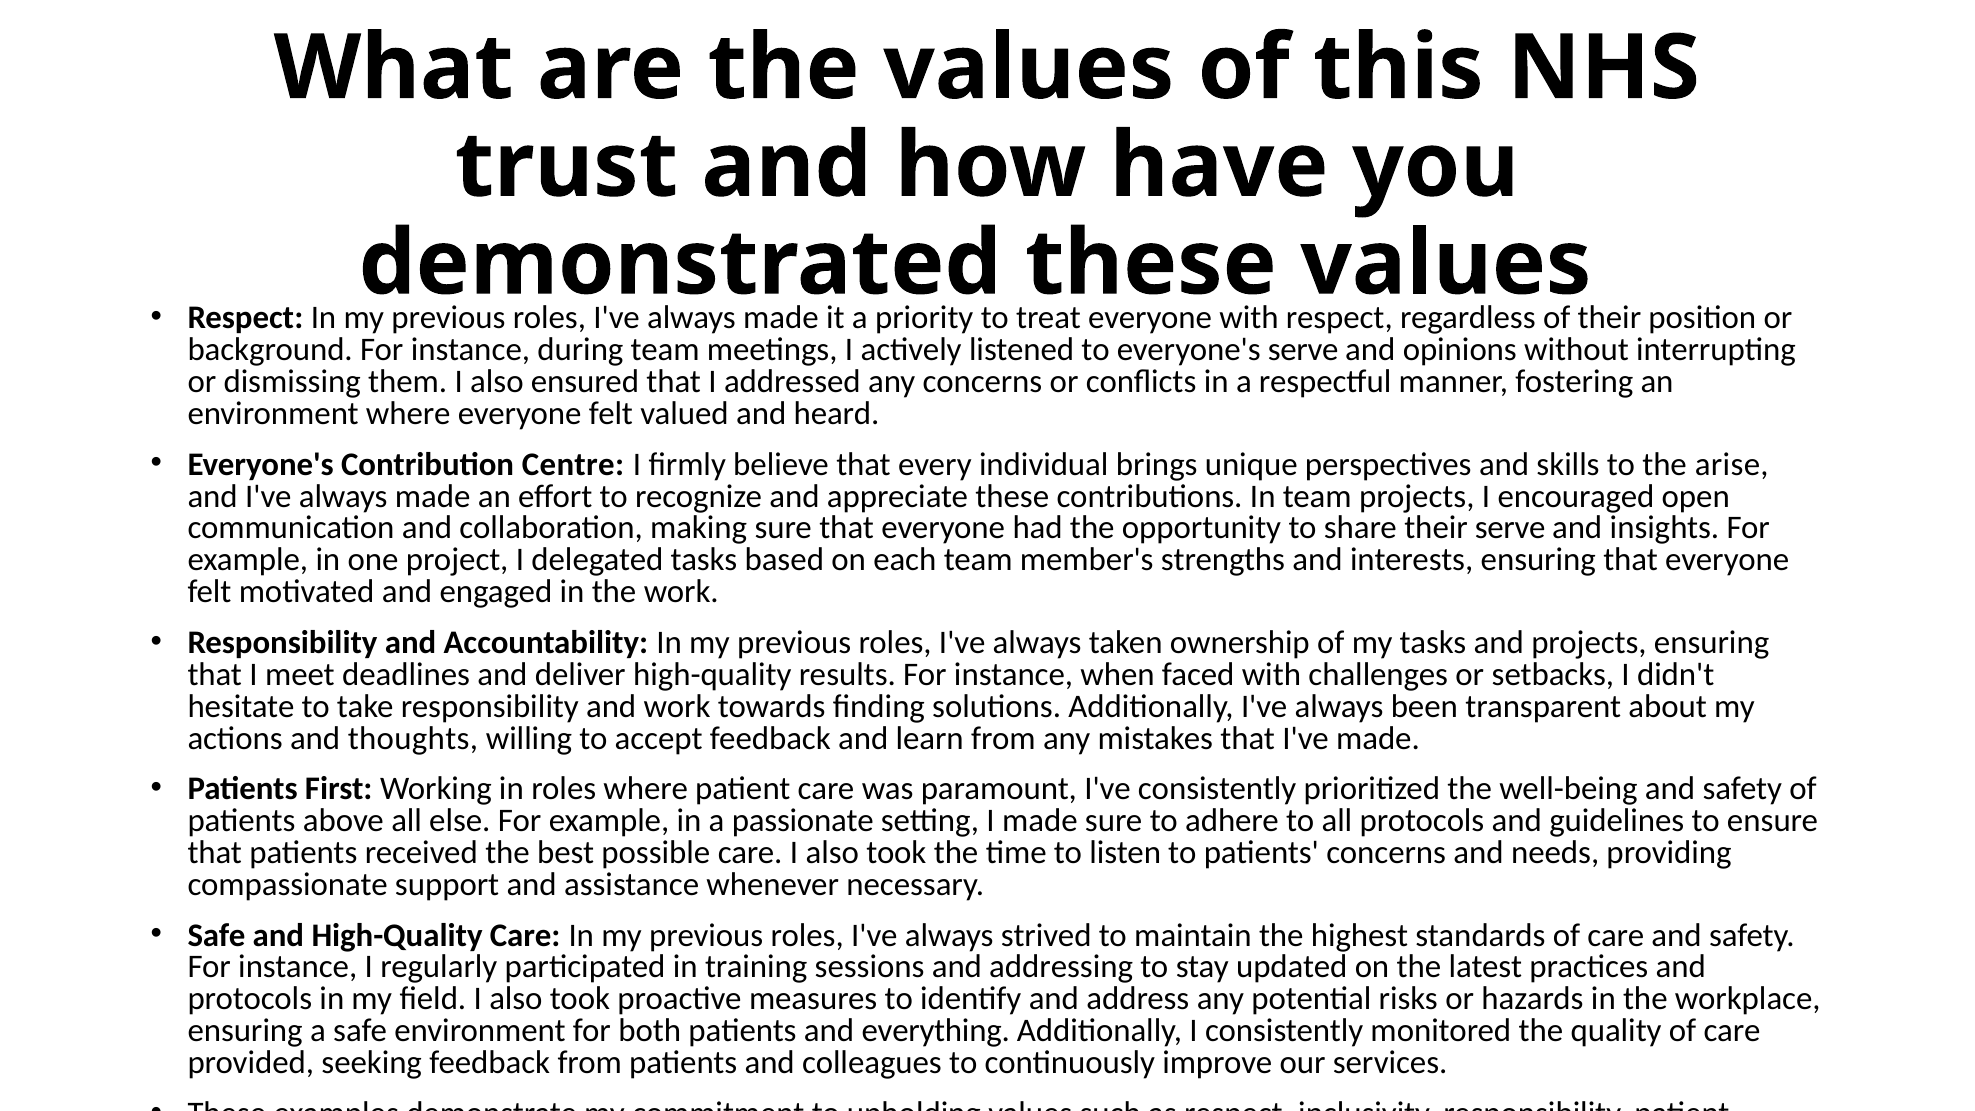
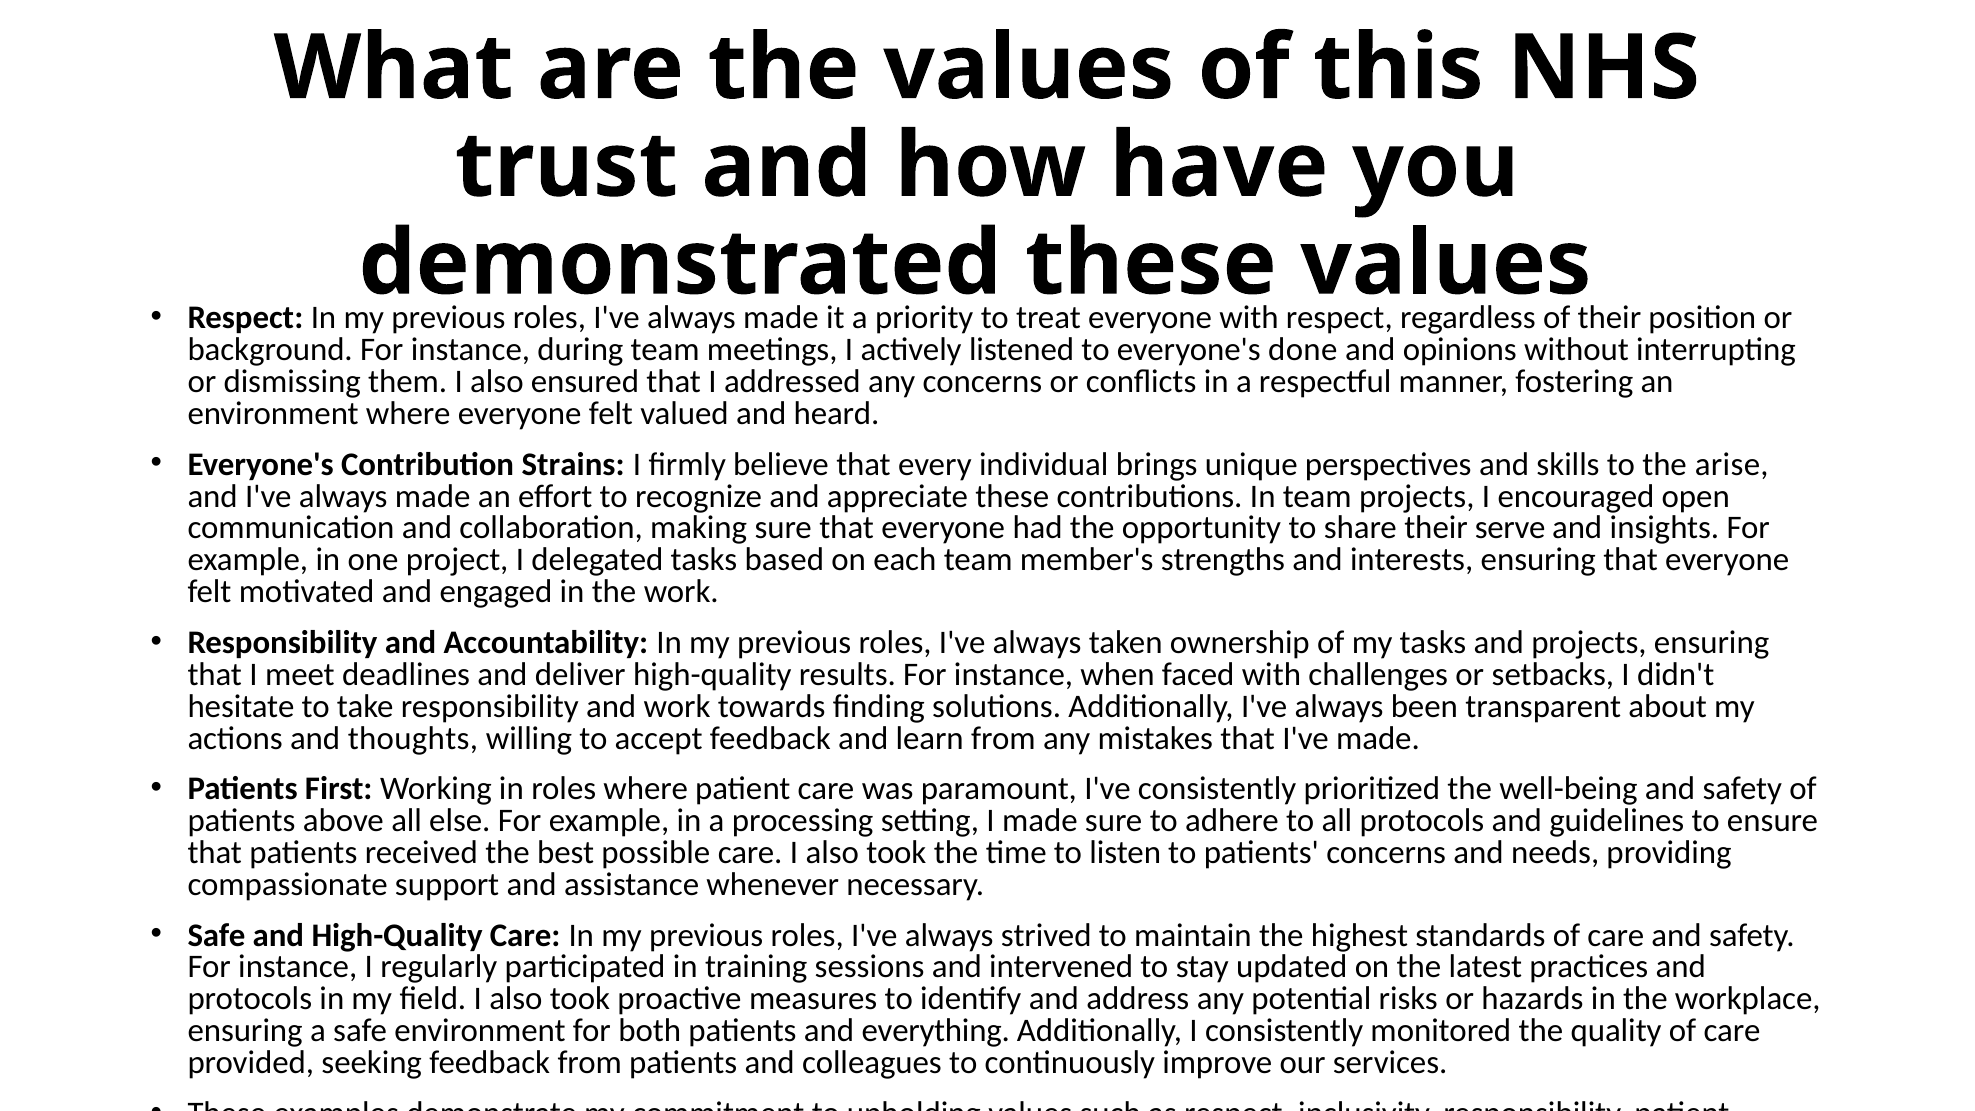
everyone's serve: serve -> done (1303, 350)
Centre: Centre -> Strains (573, 464)
passionate: passionate -> processing (803, 821)
addressing: addressing -> intervened (1061, 967)
